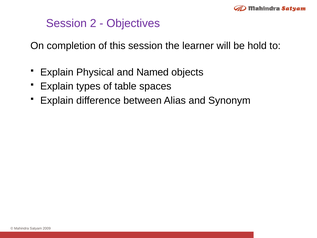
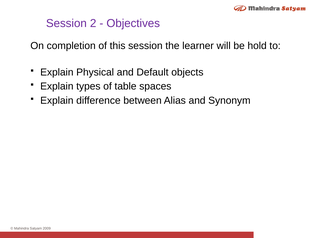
Named: Named -> Default (153, 72)
